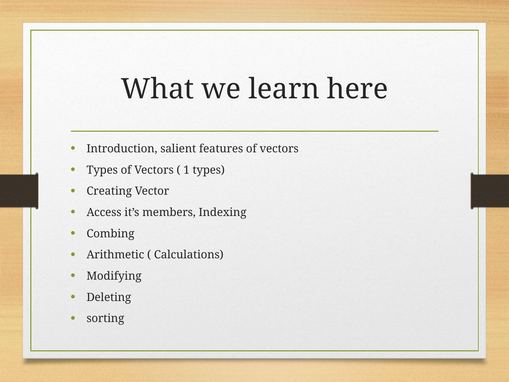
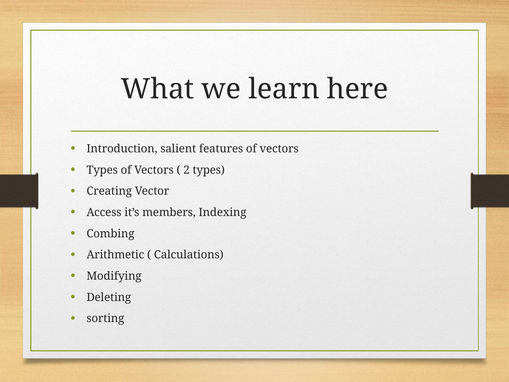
1: 1 -> 2 (187, 170)
